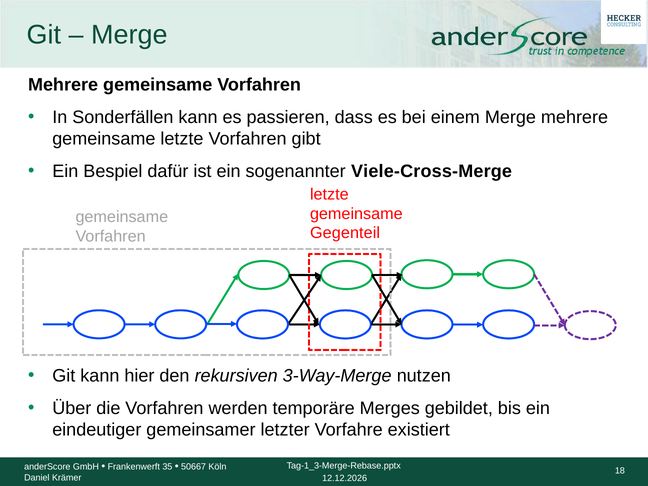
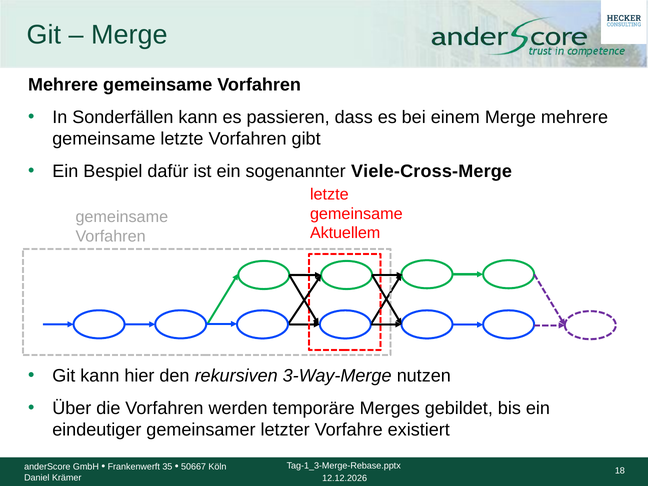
Gegenteil: Gegenteil -> Aktuellem (345, 233)
